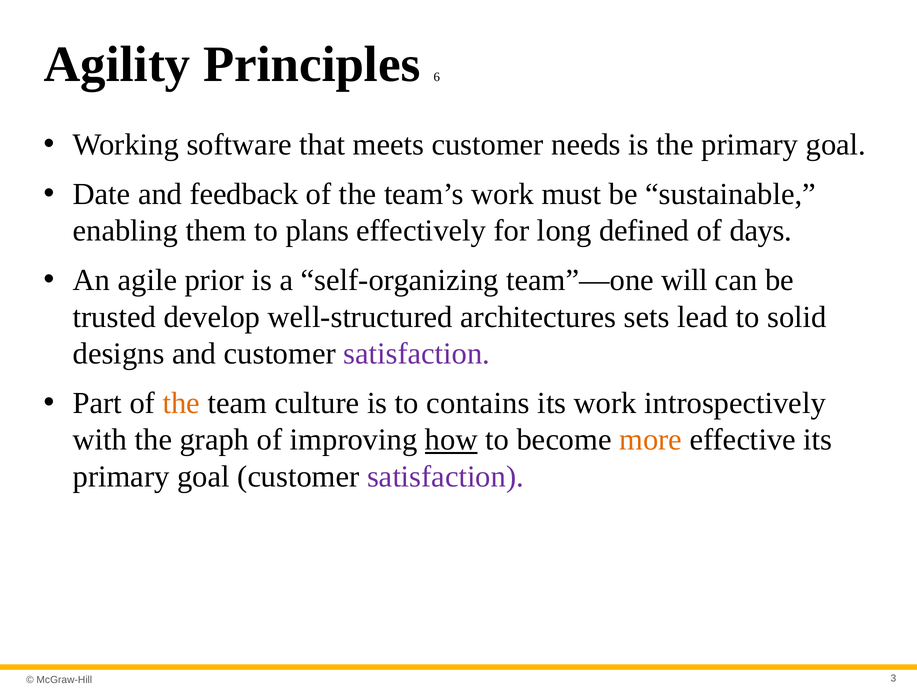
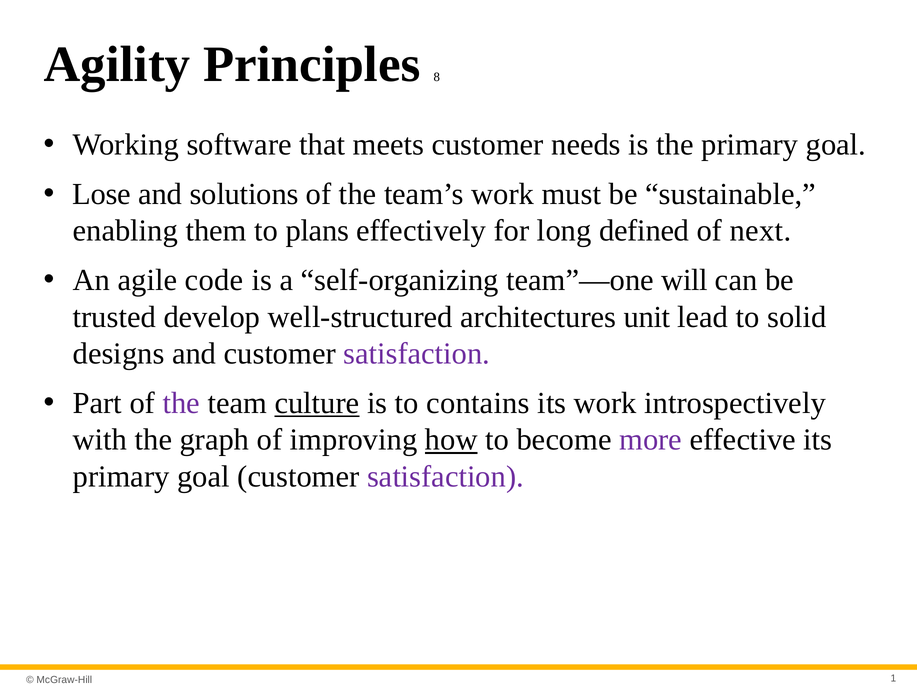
6: 6 -> 8 (437, 77)
Date: Date -> Lose (102, 194)
feedback: feedback -> solutions (244, 194)
days: days -> next (761, 231)
prior: prior -> code (214, 280)
sets: sets -> unit (647, 317)
the colour: orange -> purple (181, 403)
culture underline: none -> present (317, 403)
more colour: orange -> purple (651, 440)
3: 3 -> 1 (893, 678)
